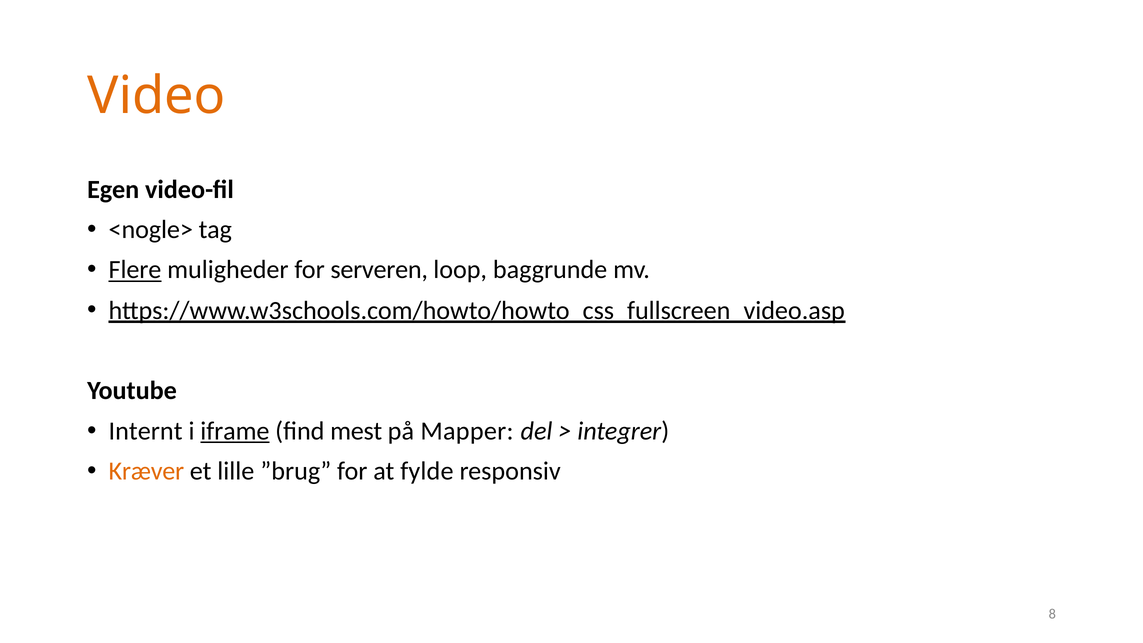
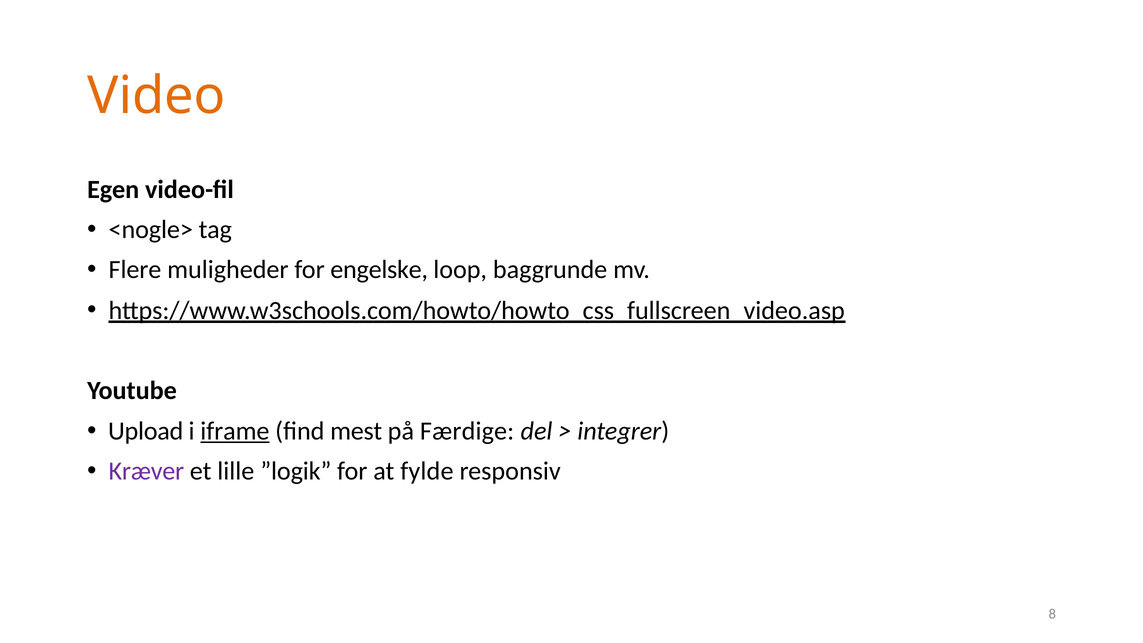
Flere underline: present -> none (135, 270)
serveren: serveren -> engelske (379, 270)
Internt: Internt -> Upload (146, 431)
Mapper: Mapper -> Færdige (467, 431)
Kræver colour: orange -> purple (146, 471)
”brug: ”brug -> ”logik (296, 471)
